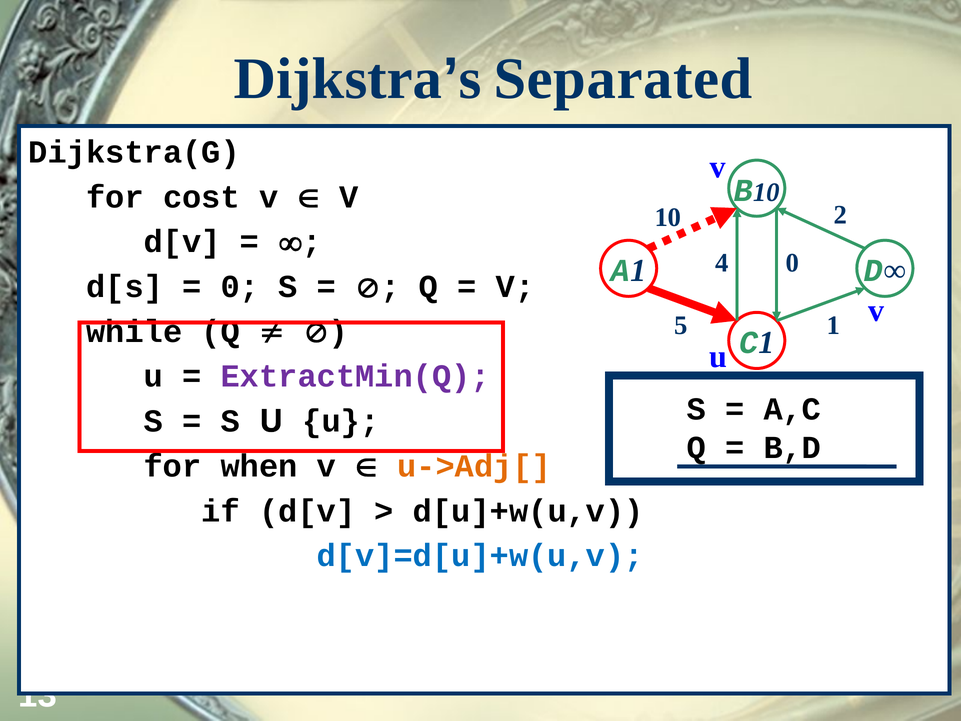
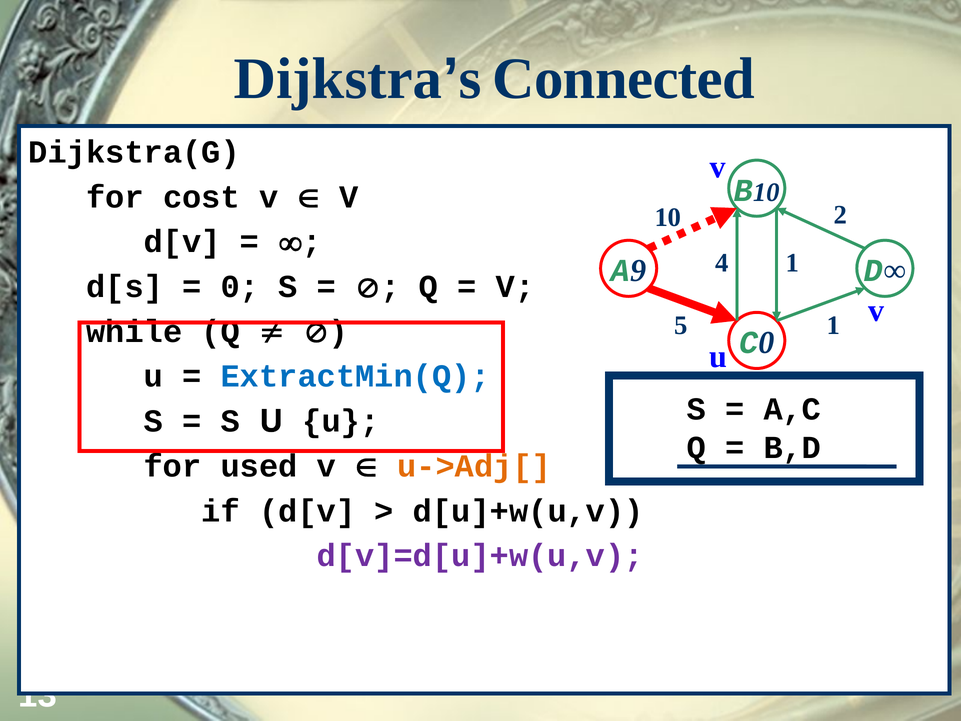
Separated: Separated -> Connected (624, 79)
4 0: 0 -> 1 (793, 263)
1: 1 -> 9 (638, 270)
1: 1 -> 0 (766, 343)
ExtractMin(Q colour: purple -> blue (355, 376)
when: when -> used (259, 466)
d[v]=d[u]+w(u,v colour: blue -> purple (480, 556)
